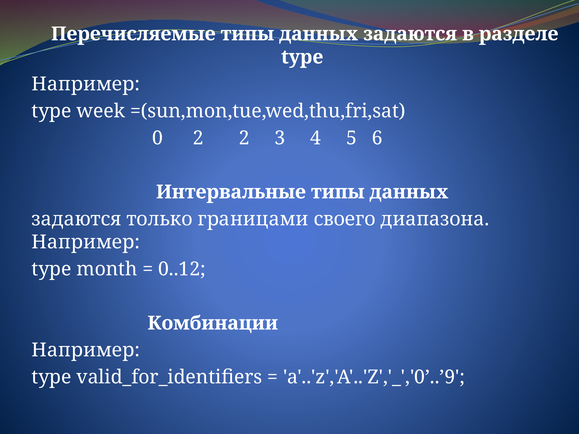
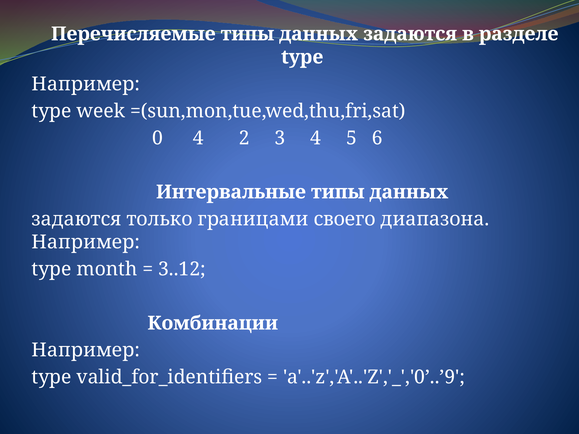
0 2: 2 -> 4 (198, 138)
0..12: 0..12 -> 3..12 (182, 269)
